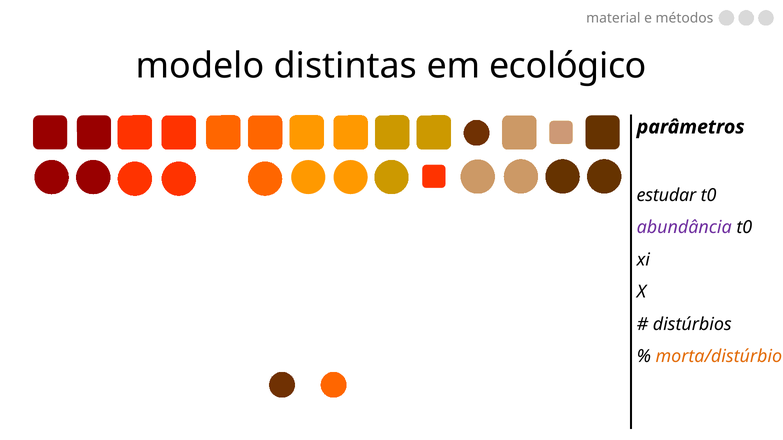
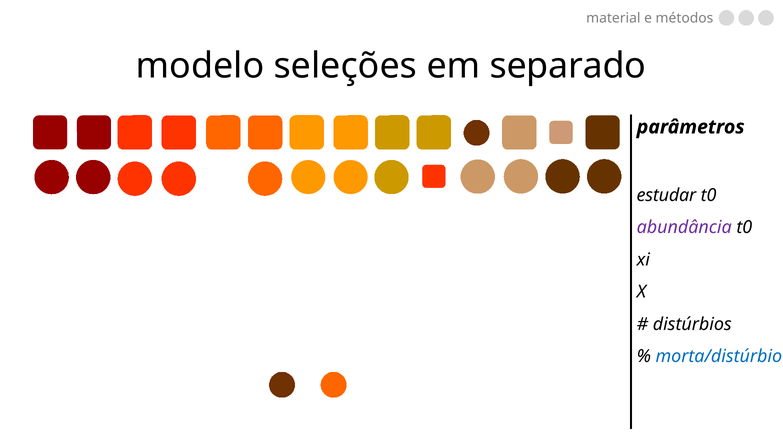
distintas: distintas -> seleções (345, 66)
ecológico: ecológico -> separado (568, 66)
morta/distúrbio colour: orange -> blue (719, 357)
